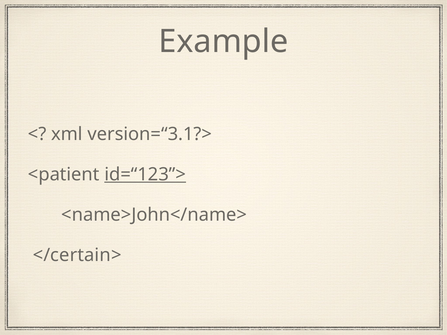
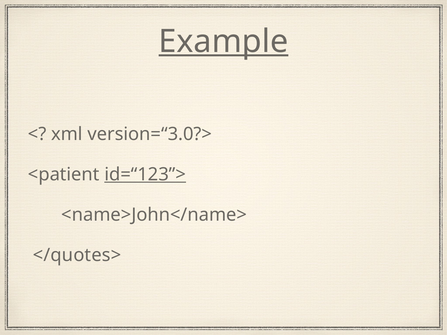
Example underline: none -> present (223, 42)
version=“3.1?>: version=“3.1?> -> version=“3.0?> (150, 134)
</certain>: </certain> -> </quotes> (77, 255)
